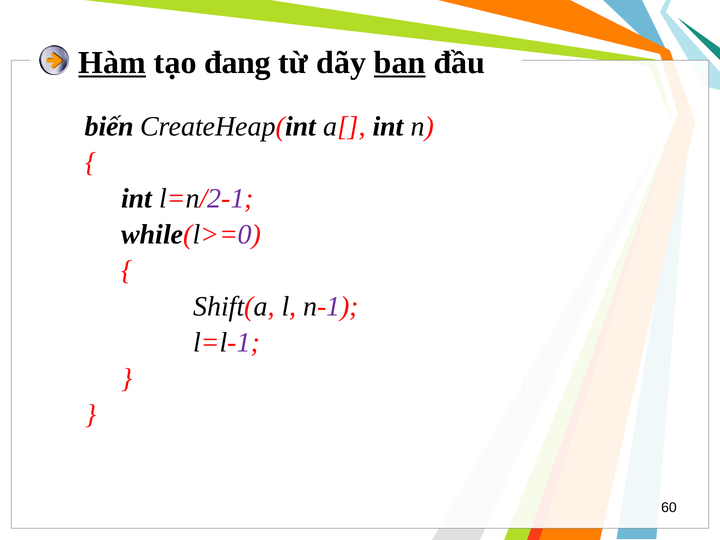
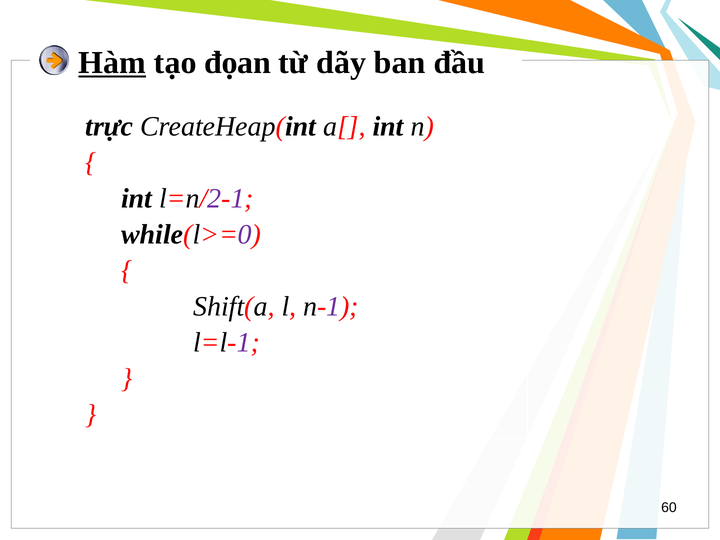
đang: đang -> đọan (238, 63)
ban underline: present -> none (400, 63)
biến: biến -> trực (109, 127)
